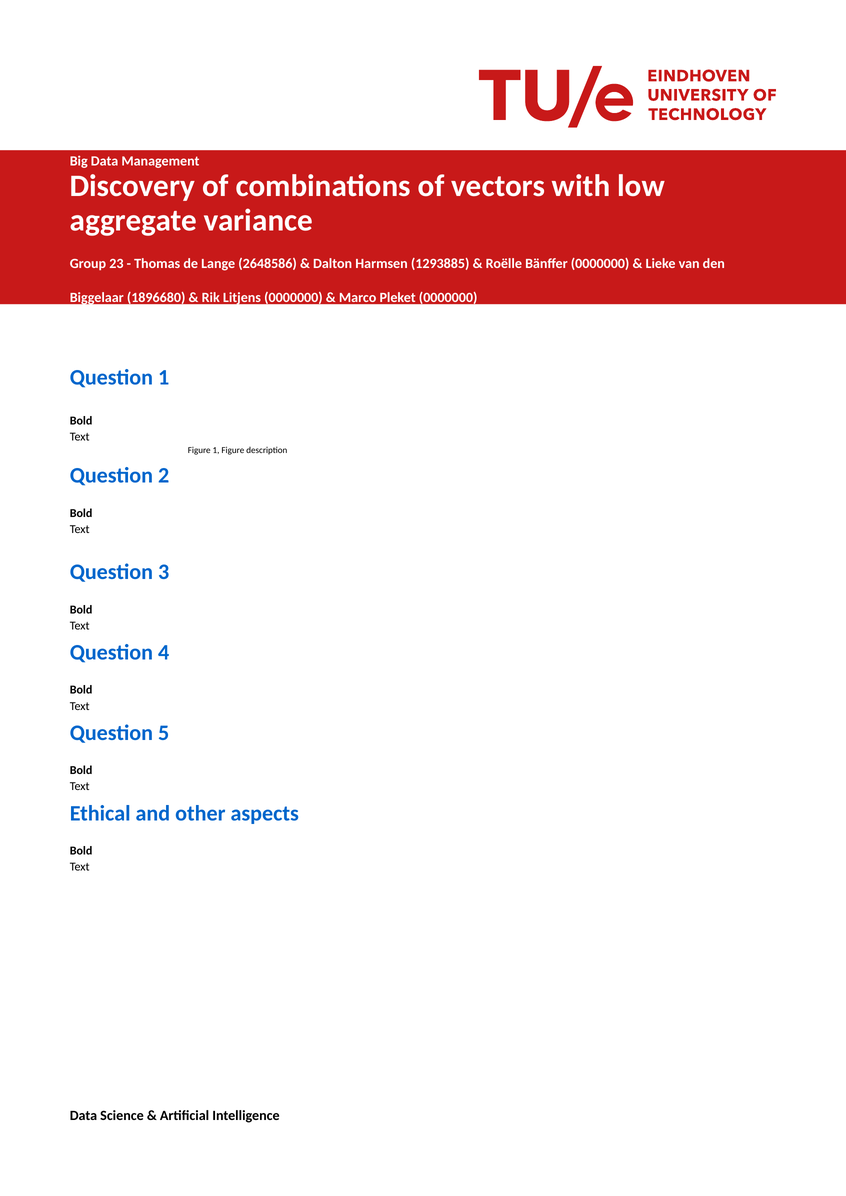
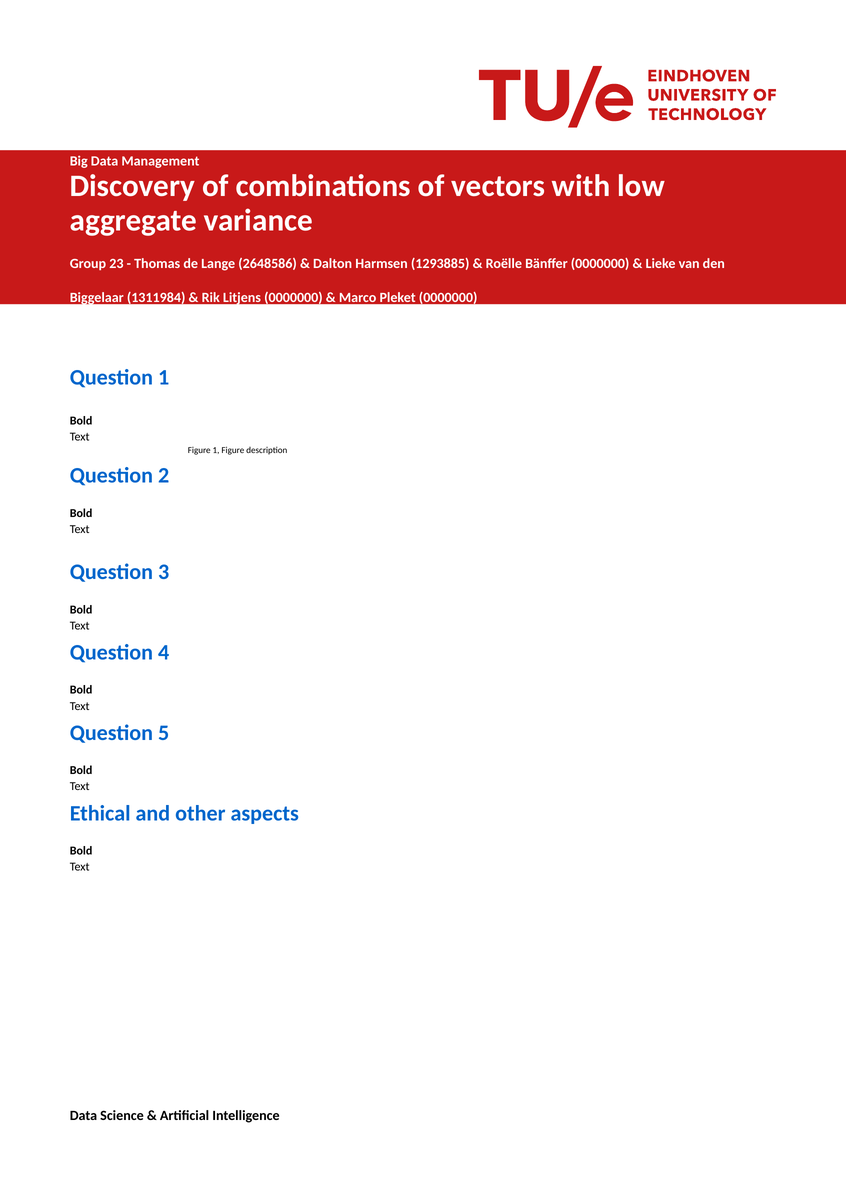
1896680: 1896680 -> 1311984 (156, 298)
